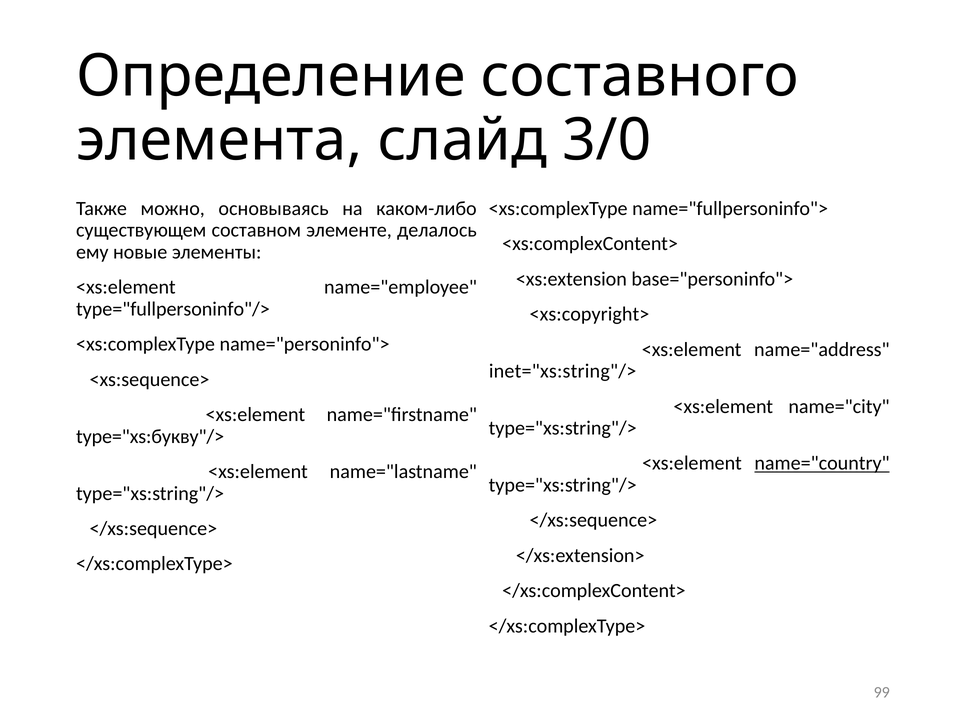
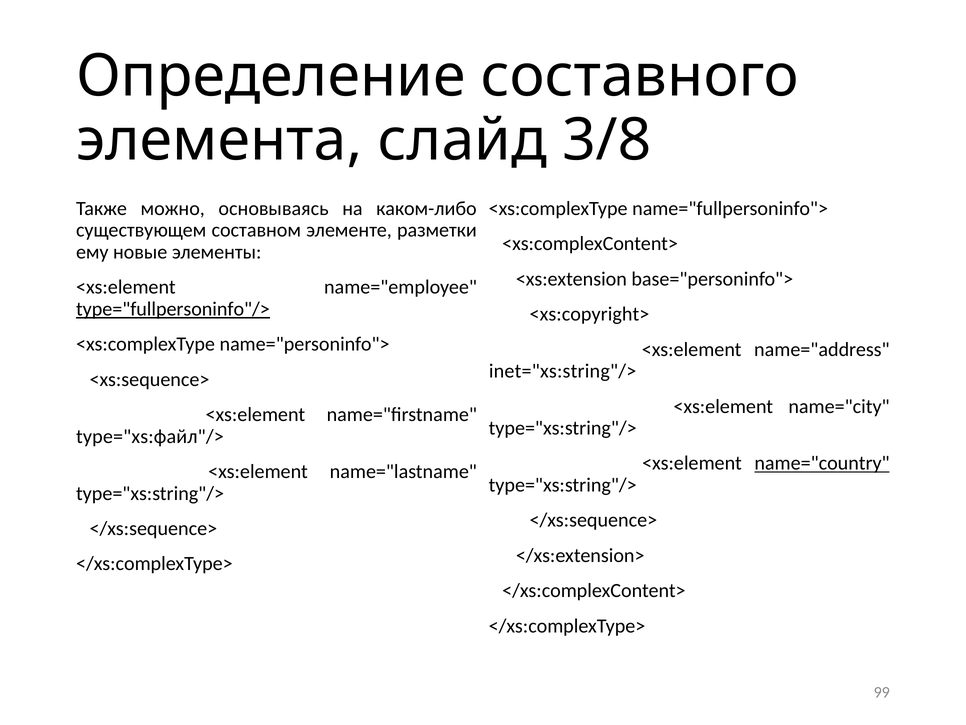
3/0: 3/0 -> 3/8 (607, 140)
делалось: делалось -> разметки (437, 230)
type="fullpersoninfo"/> underline: none -> present (173, 309)
type="xs:букву"/>: type="xs:букву"/> -> type="xs:файл"/> (150, 436)
